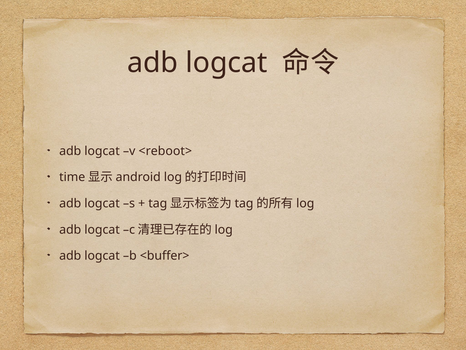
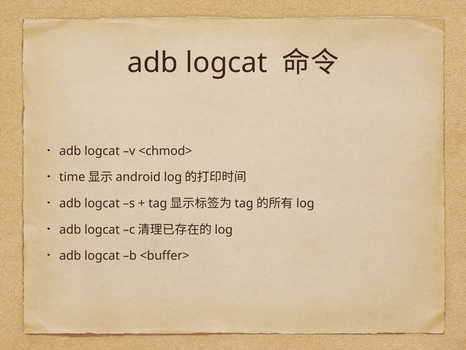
<reboot>: <reboot> -> <chmod> (165, 151)
